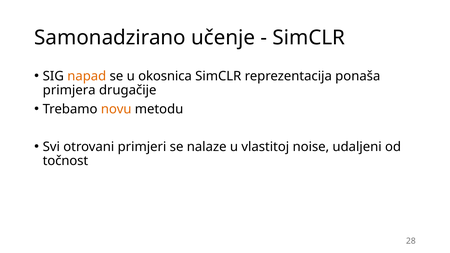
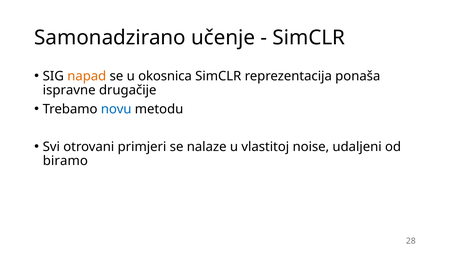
primjera: primjera -> ispravne (69, 90)
novu colour: orange -> blue (116, 109)
točnost: točnost -> biramo (65, 161)
